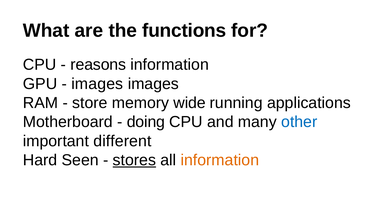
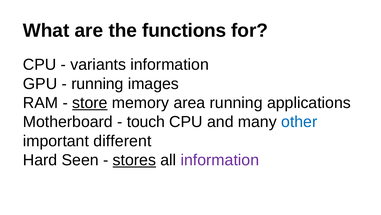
reasons: reasons -> variants (98, 64)
images: images -> running (97, 84)
store underline: none -> present (90, 103)
wide: wide -> area (189, 103)
doing: doing -> touch (146, 122)
information colour: orange -> purple (220, 160)
